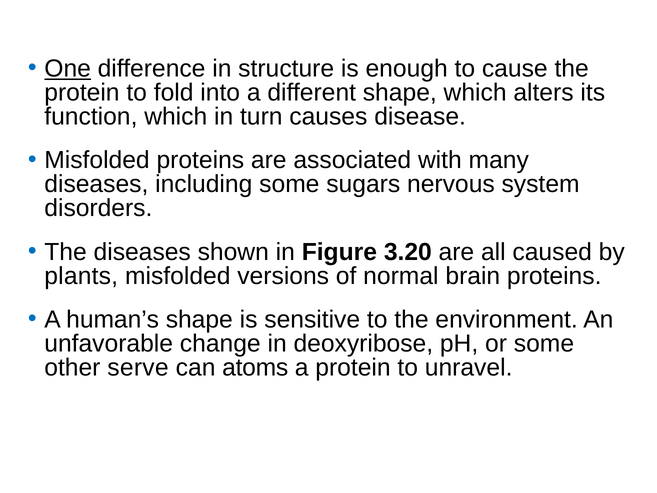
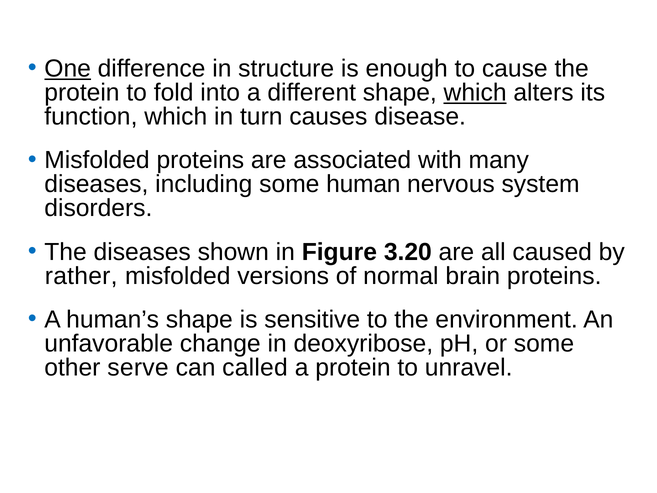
which underline: none -> present (475, 93)
sugars: sugars -> human (363, 184)
plants: plants -> rather (81, 276)
atoms: atoms -> called (255, 367)
